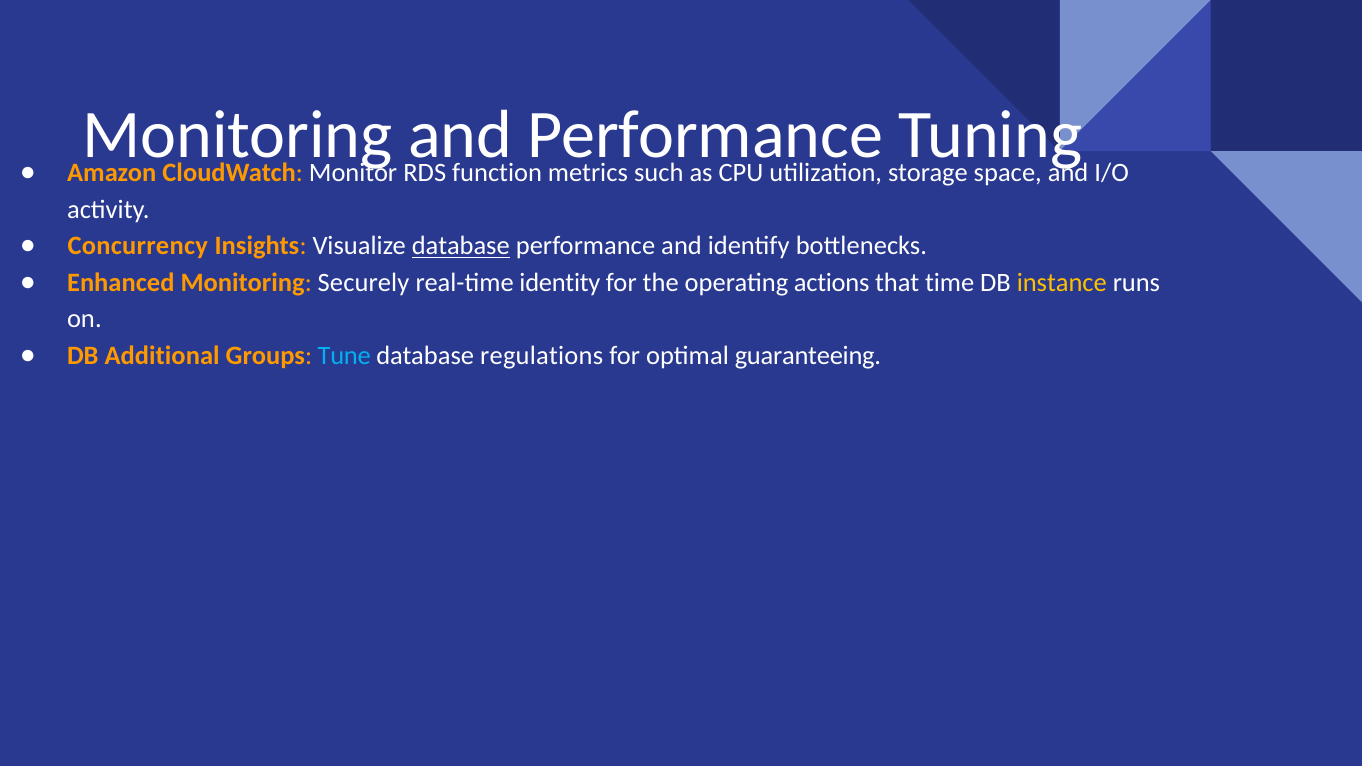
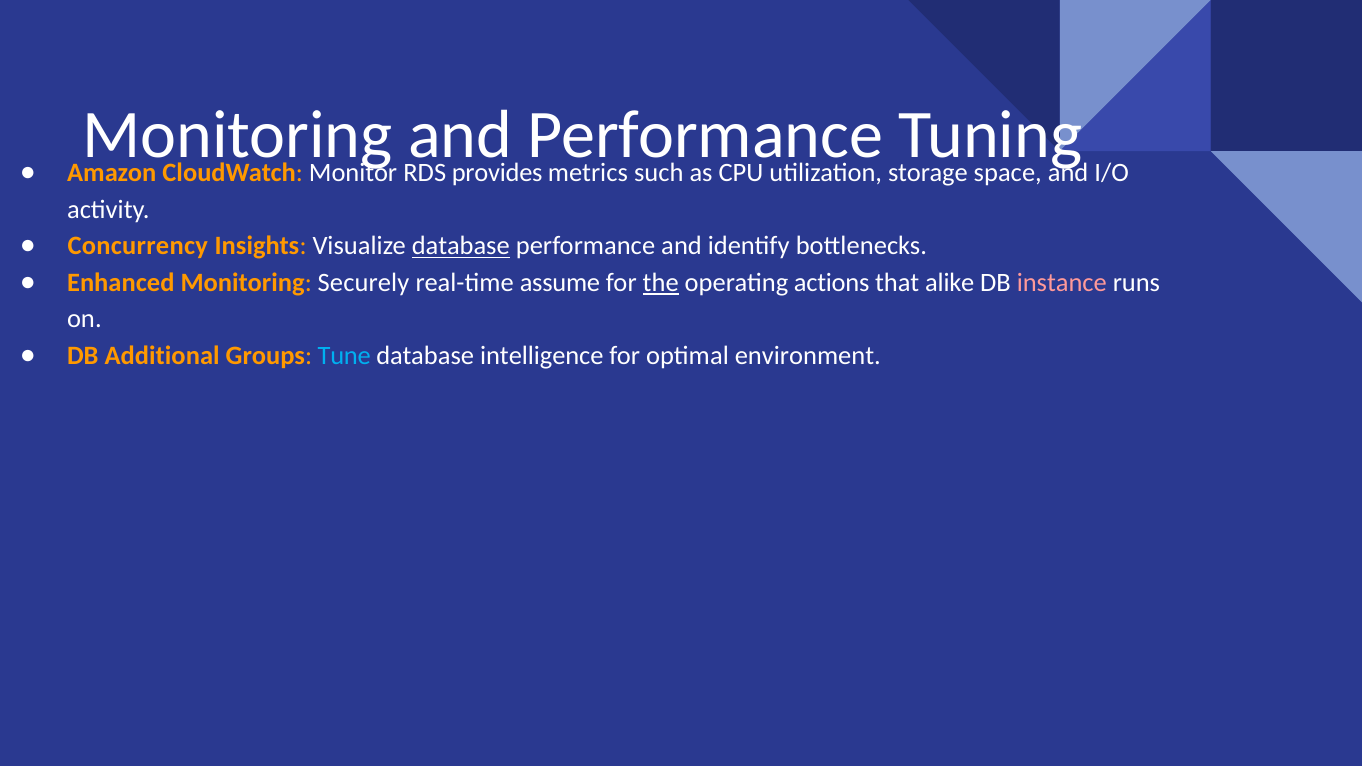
function: function -> provides (497, 173)
identity: identity -> assume (560, 283)
the underline: none -> present (661, 283)
time: time -> alike (950, 283)
instance colour: yellow -> pink (1062, 283)
regulations: regulations -> intelligence (542, 356)
guaranteeing: guaranteeing -> environment (808, 356)
